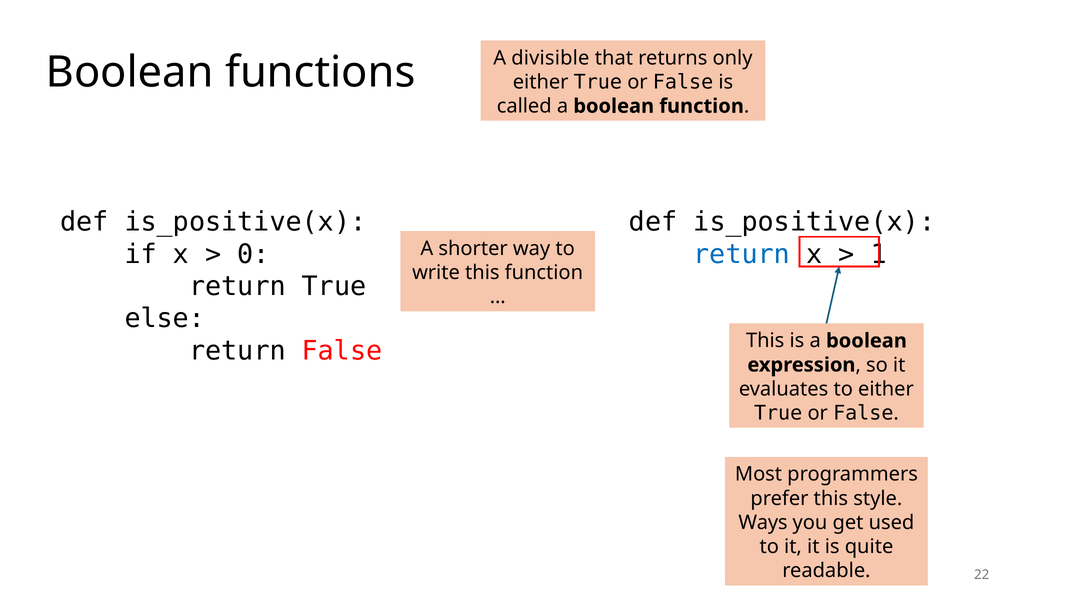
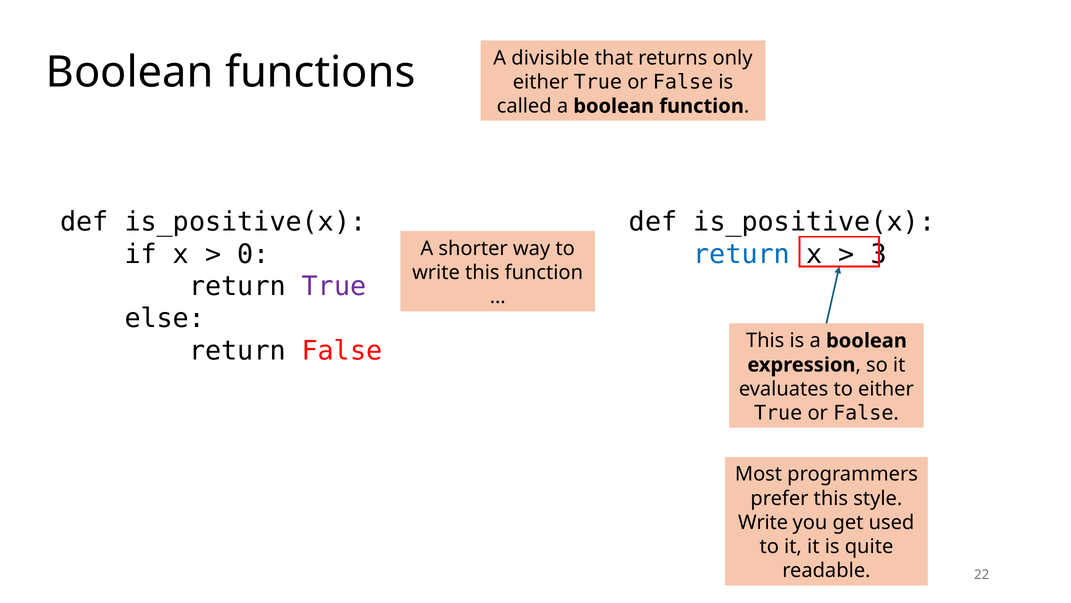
1: 1 -> 3 (879, 254)
True colour: black -> purple (334, 286)
Ways: Ways -> Write (763, 522)
